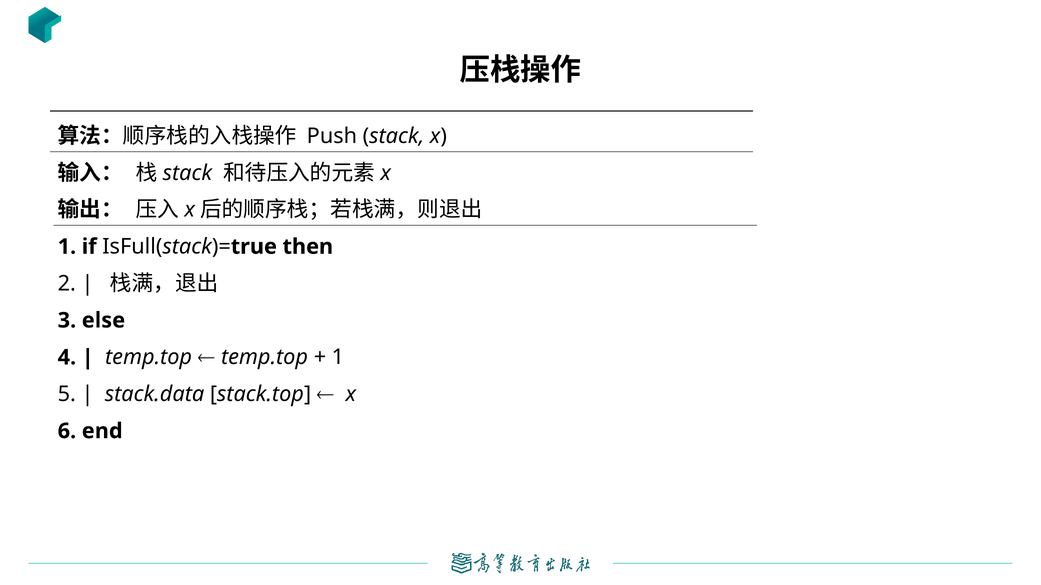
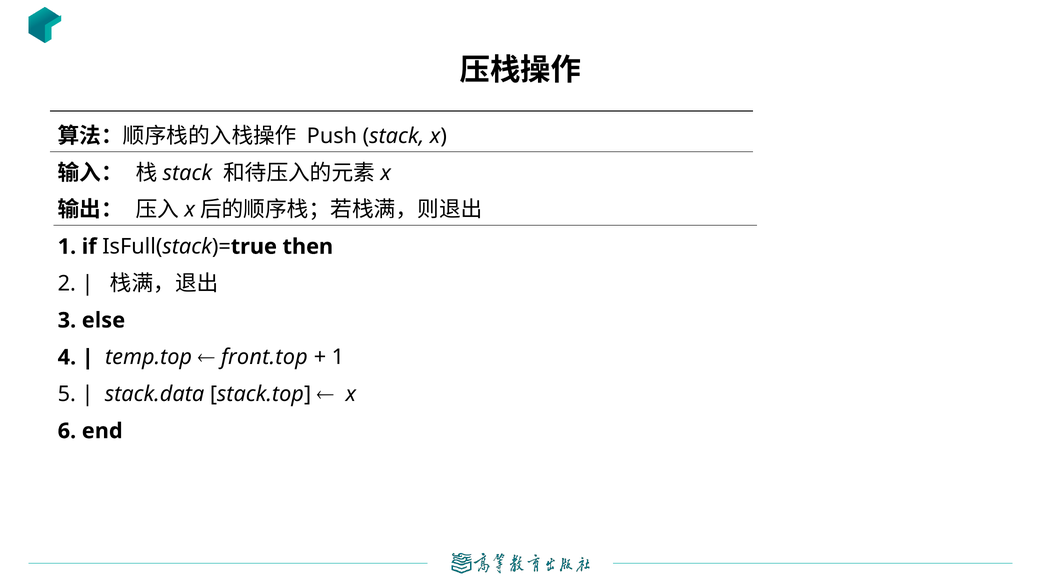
temp.top: temp.top -> front.top (264, 358)
